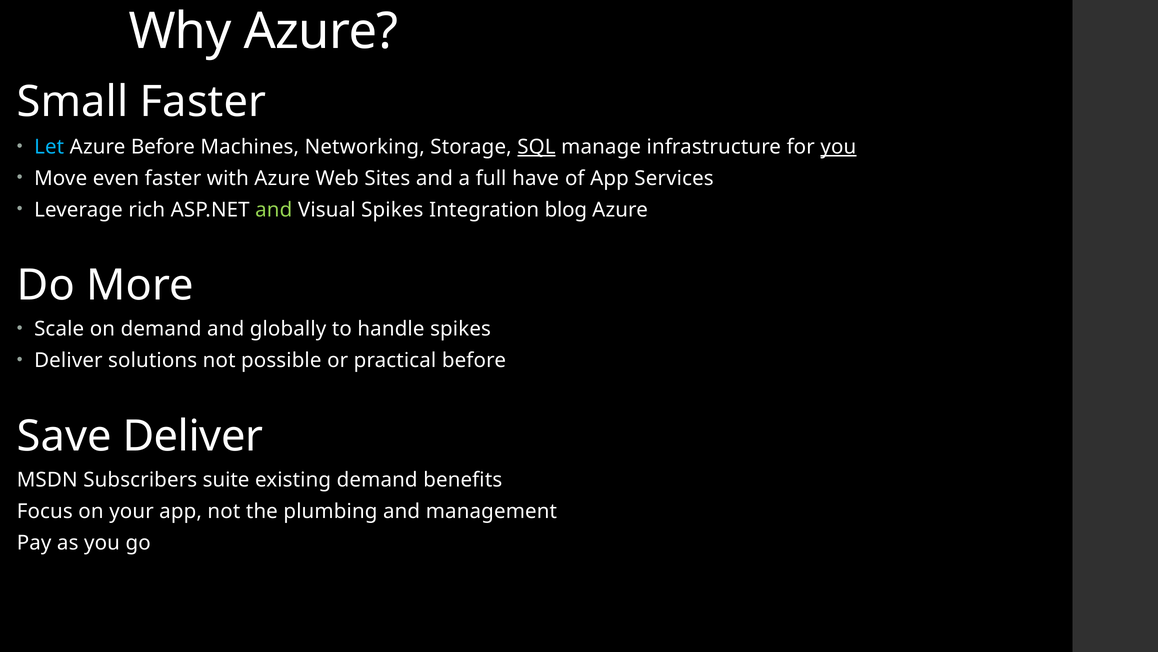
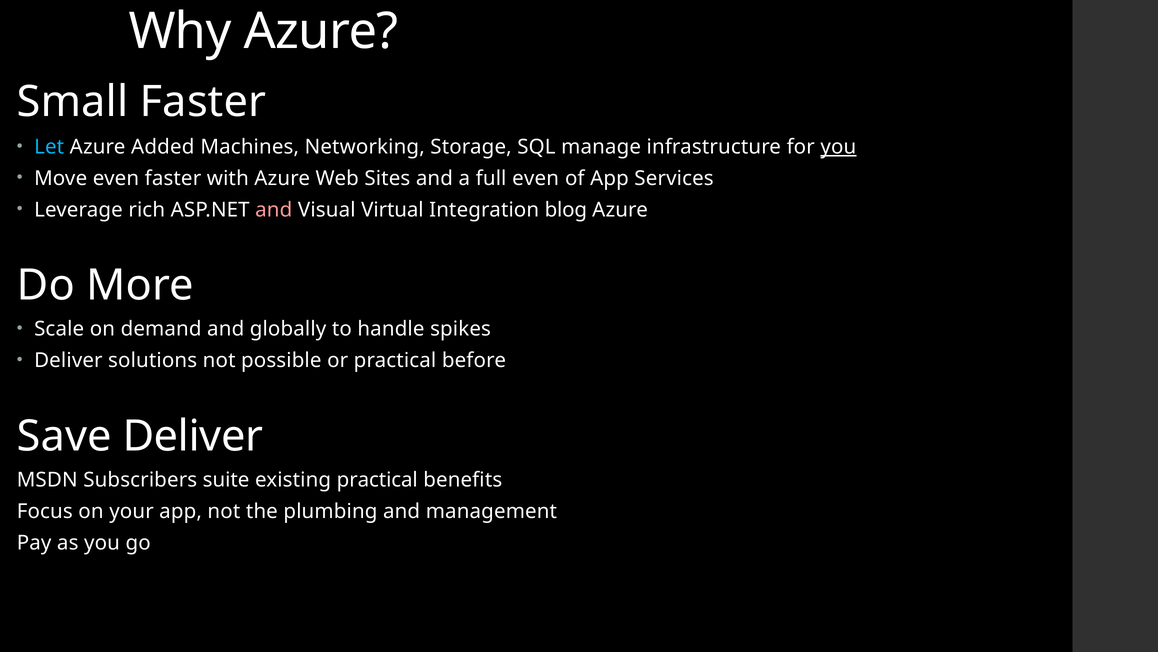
Azure Before: Before -> Added (163, 147)
SQL underline: present -> none (536, 147)
full have: have -> even (536, 178)
and colour: light green -> pink (274, 210)
Visual Spikes: Spikes -> Virtual (392, 210)
existing demand: demand -> practical (377, 479)
